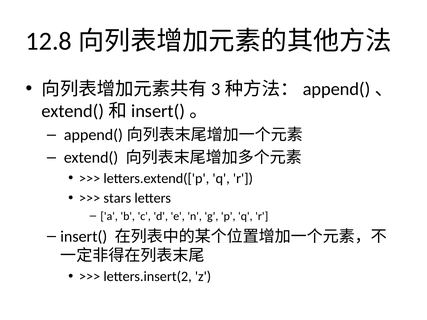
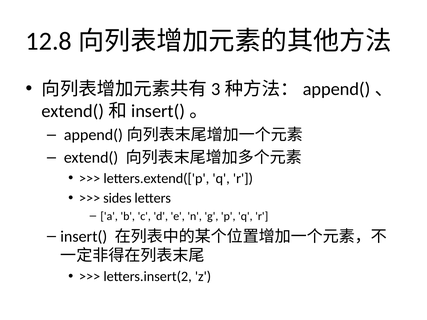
stars: stars -> sides (117, 198)
